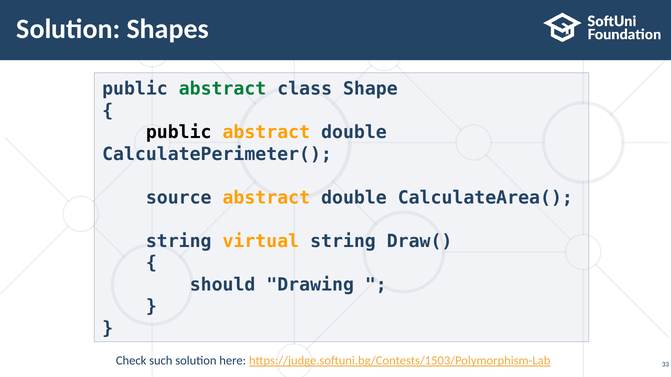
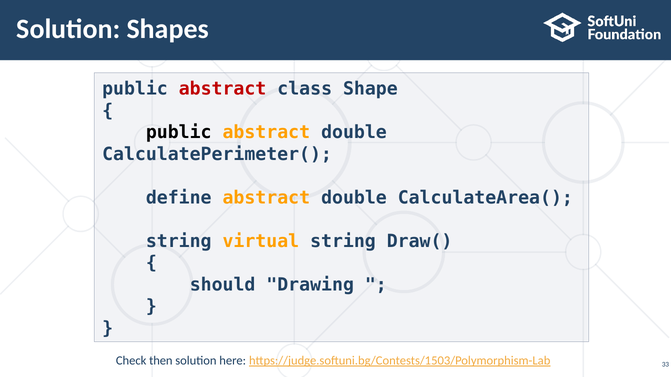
abstract colour: green -> red (223, 89)
source: source -> define (179, 198)
such: such -> then (161, 361)
